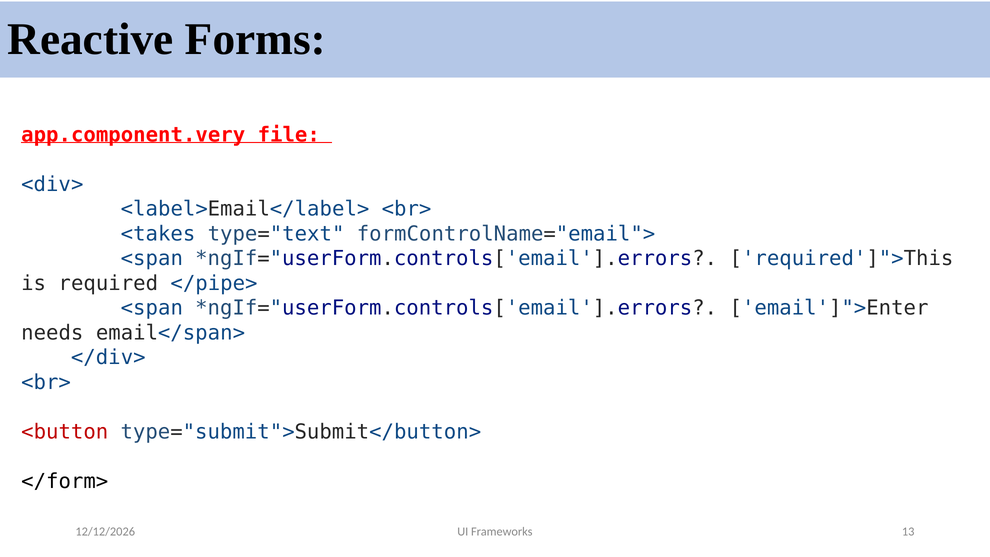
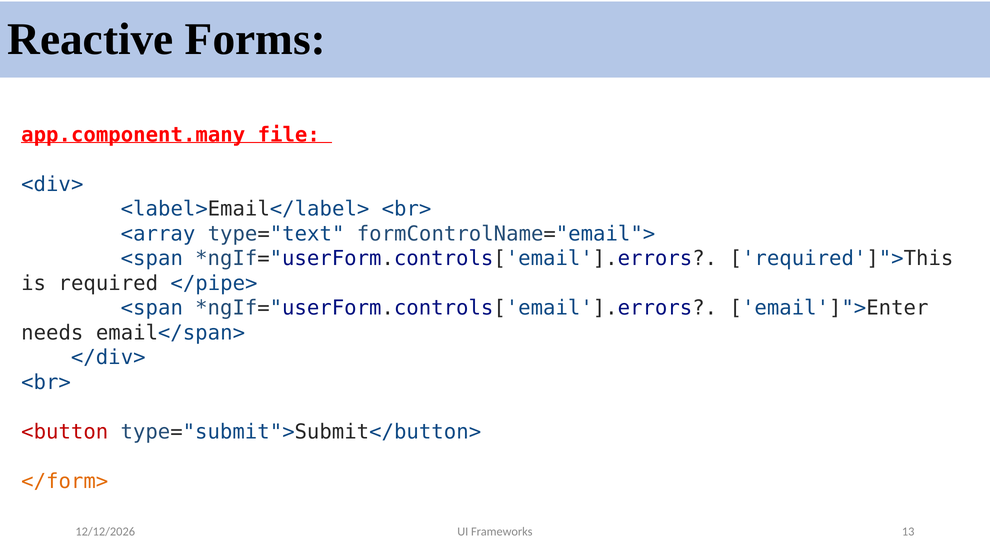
app.component.very: app.component.very -> app.component.many (133, 135)
<takes: <takes -> <array (158, 234)
</form> colour: black -> orange (65, 481)
